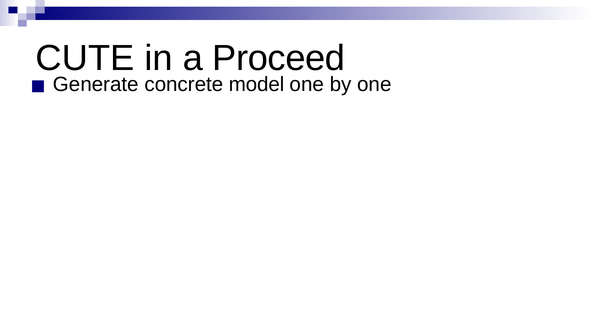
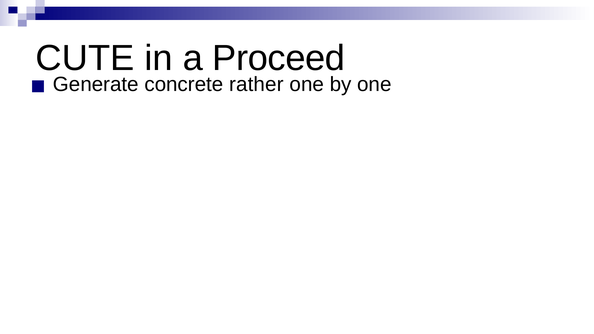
model: model -> rather (256, 85)
